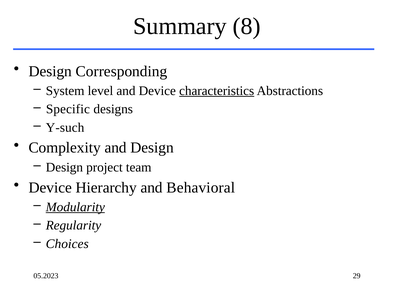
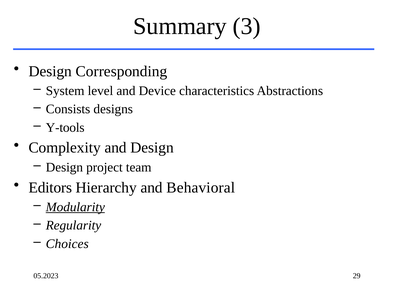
8: 8 -> 3 (247, 26)
characteristics underline: present -> none (217, 91)
Specific: Specific -> Consists (68, 109)
Y-such: Y-such -> Y-tools (65, 128)
Device: Device -> Editors (50, 188)
